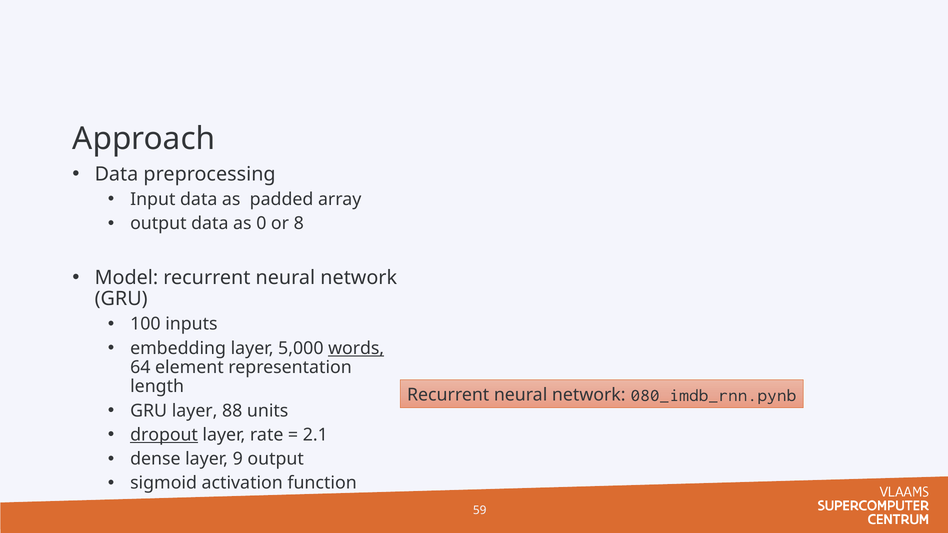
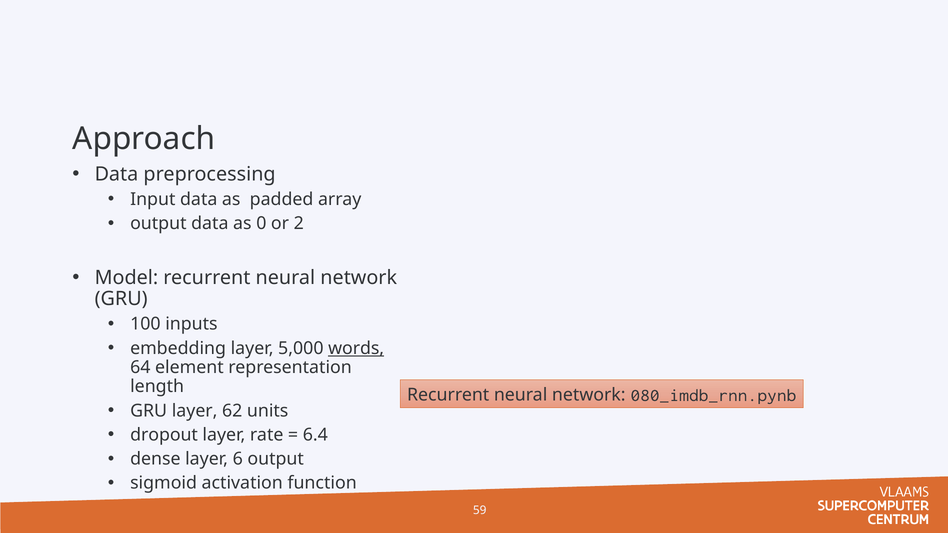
8: 8 -> 2 (299, 223)
88: 88 -> 62 (232, 411)
dropout underline: present -> none (164, 435)
2.1: 2.1 -> 6.4 (315, 435)
9: 9 -> 6 (238, 459)
